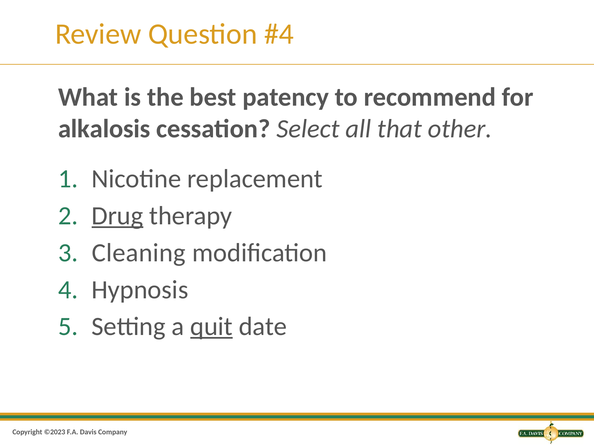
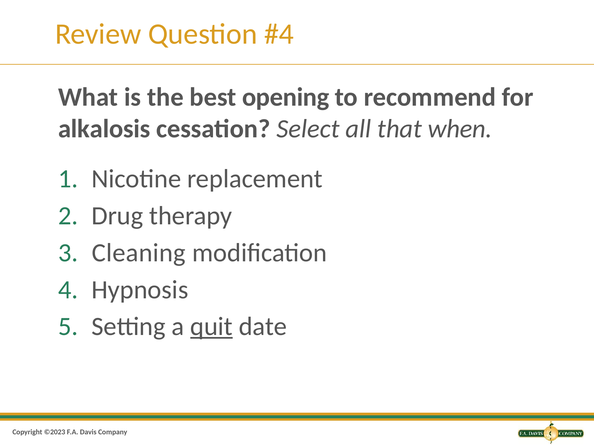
patency: patency -> opening (286, 97)
other: other -> when (460, 129)
Drug underline: present -> none (117, 216)
